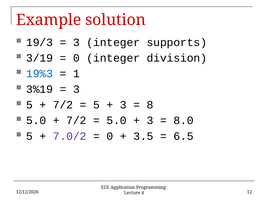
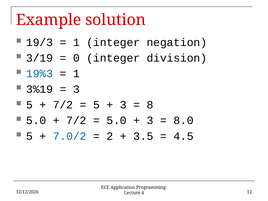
3: 3 -> 1 (76, 42)
supports: supports -> negation (177, 42)
7.0/2 colour: purple -> blue (70, 136)
0: 0 -> 2 (110, 136)
6.5: 6.5 -> 4.5 (184, 136)
